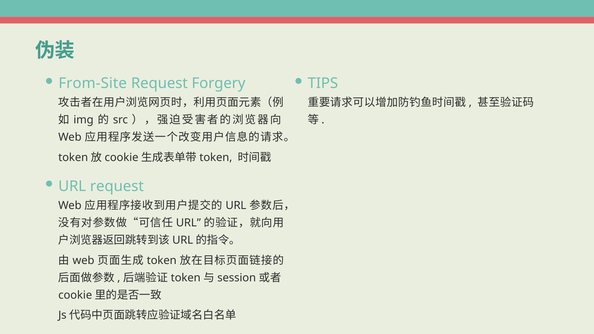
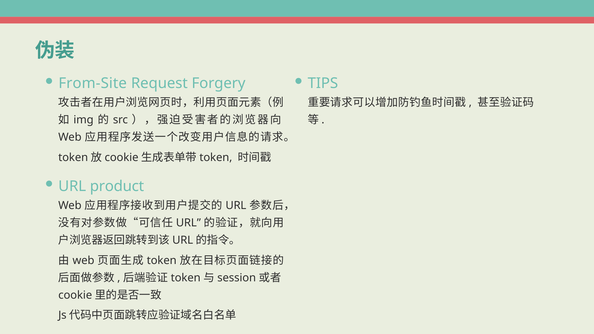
URL request: request -> product (117, 186)
